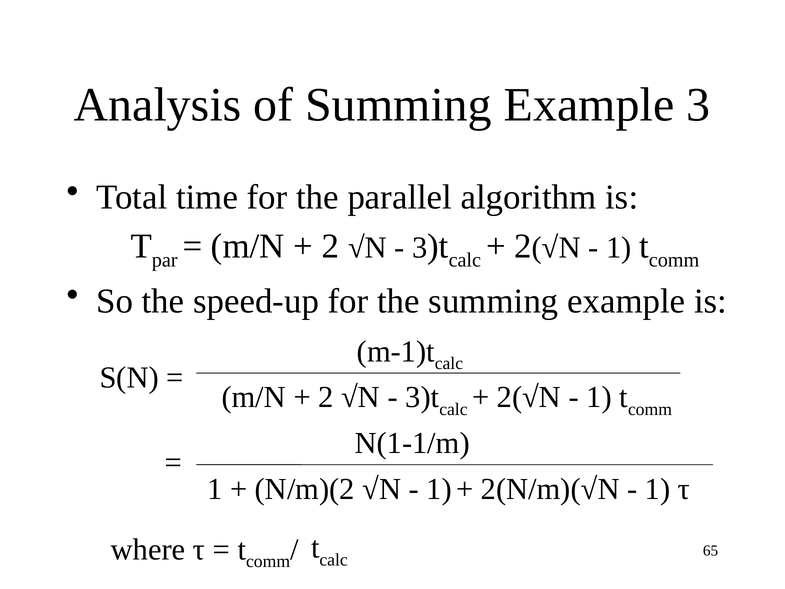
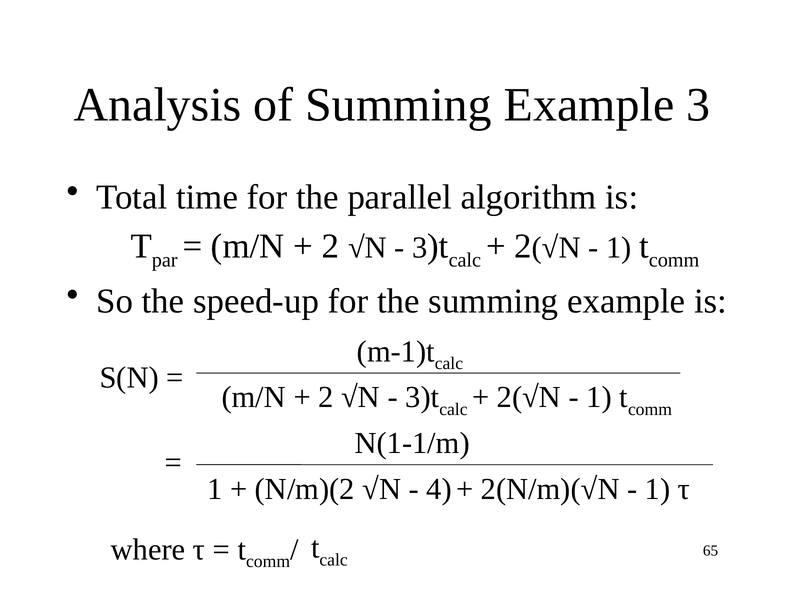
1: 1 -> 4 (439, 489)
